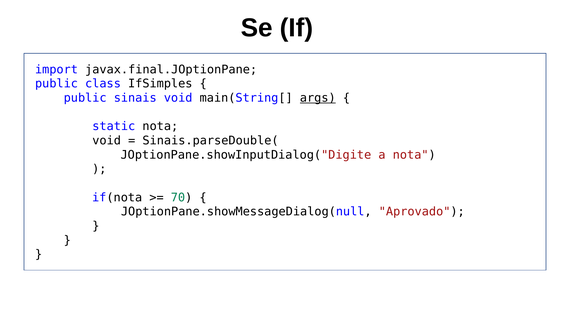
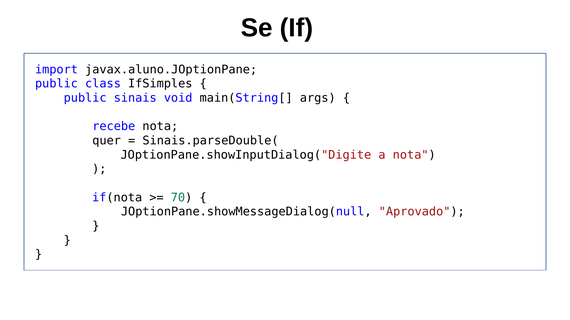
javax.final.JOptionPane: javax.final.JOptionPane -> javax.aluno.JOptionPane (171, 70)
args underline: present -> none (318, 98)
static: static -> recebe (114, 127)
void: void -> quer (107, 141)
